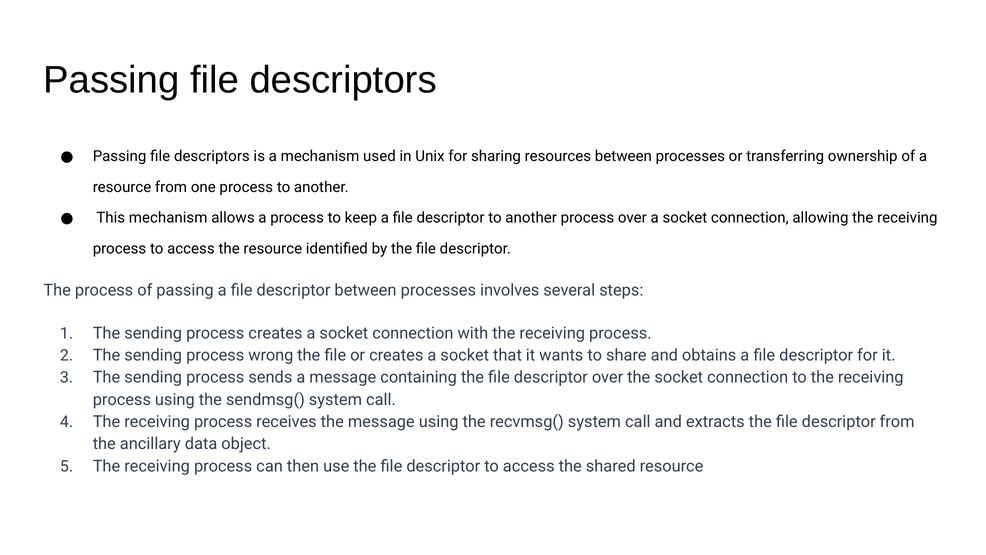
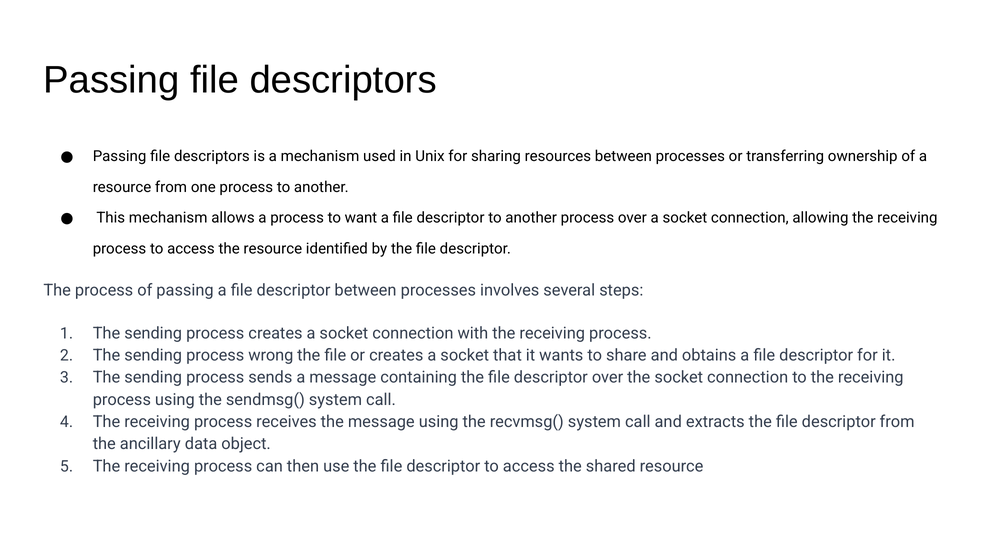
keep: keep -> want (361, 218)
